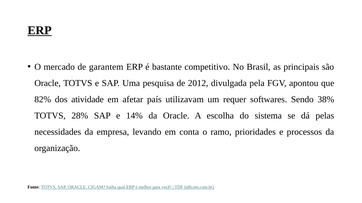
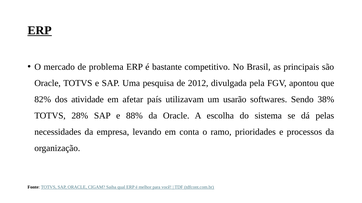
garantem: garantem -> problema (106, 67)
requer: requer -> usarão (235, 100)
14%: 14% -> 88% (134, 116)
